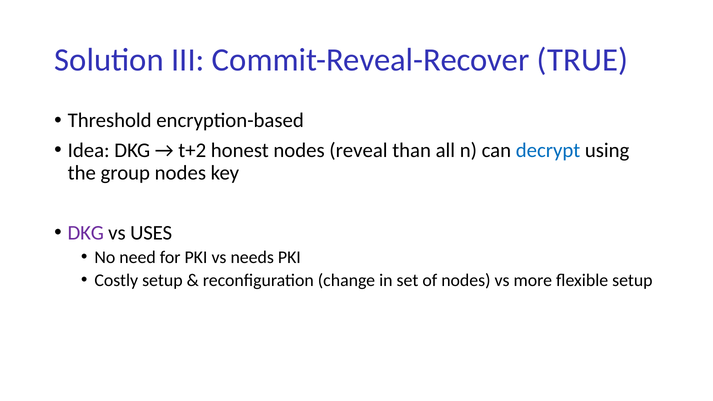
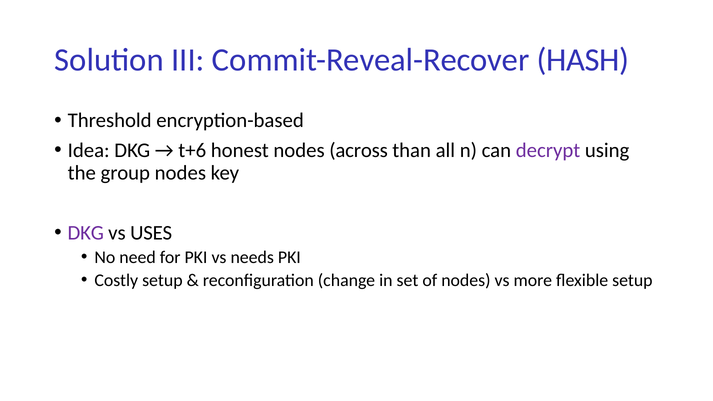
TRUE: TRUE -> HASH (583, 60)
t+2: t+2 -> t+6 (192, 150)
reveal: reveal -> across (359, 150)
decrypt colour: blue -> purple (548, 150)
